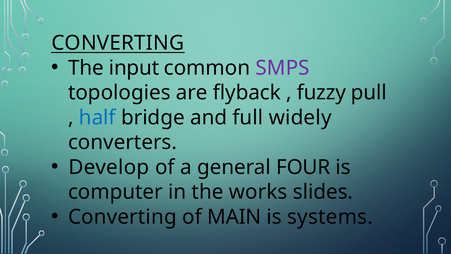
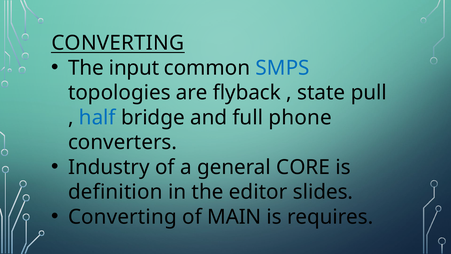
SMPS colour: purple -> blue (283, 68)
fuzzy: fuzzy -> state (321, 93)
widely: widely -> phone (300, 117)
Develop: Develop -> Industry (109, 167)
FOUR: FOUR -> CORE (303, 167)
computer: computer -> definition (115, 192)
works: works -> editor (258, 192)
systems: systems -> requires (330, 217)
